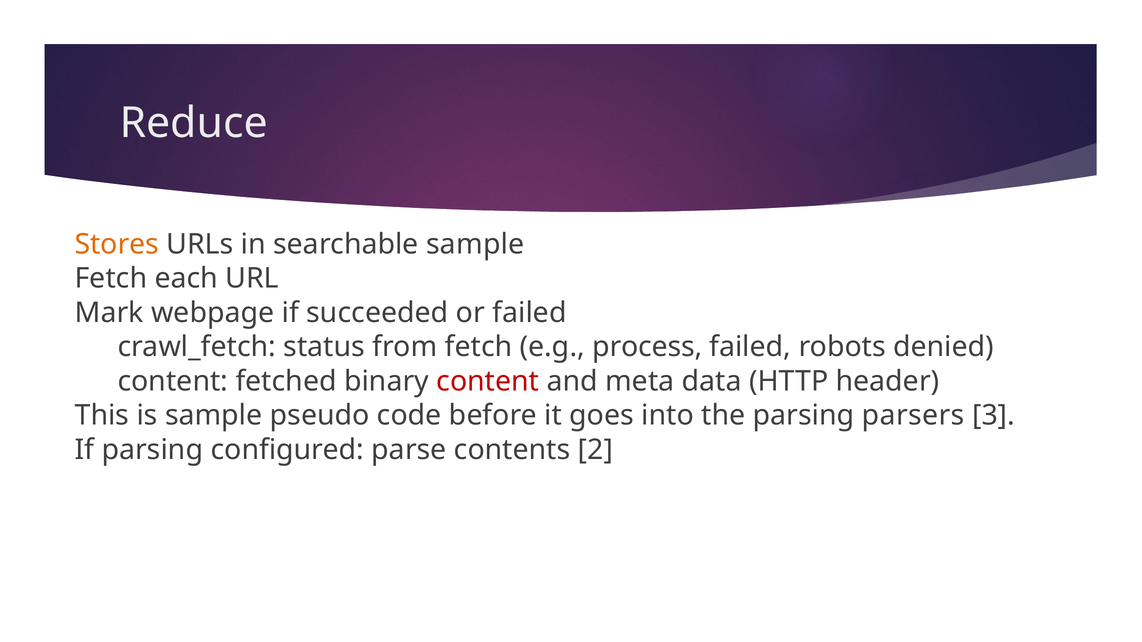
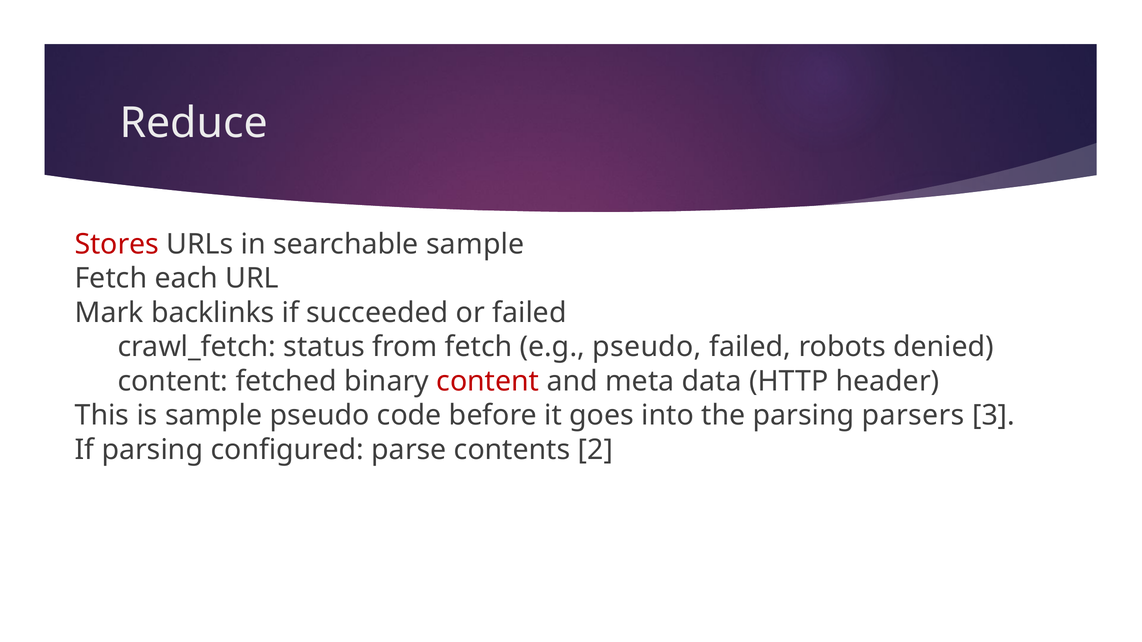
Stores colour: orange -> red (117, 244)
webpage: webpage -> backlinks (213, 313)
e.g process: process -> pseudo (647, 347)
